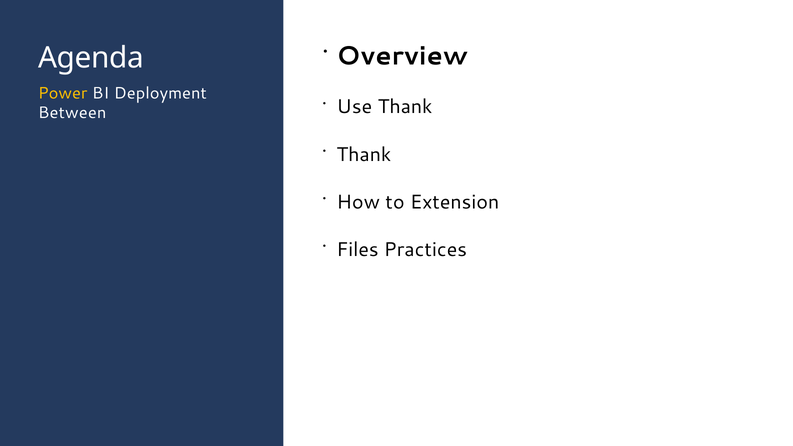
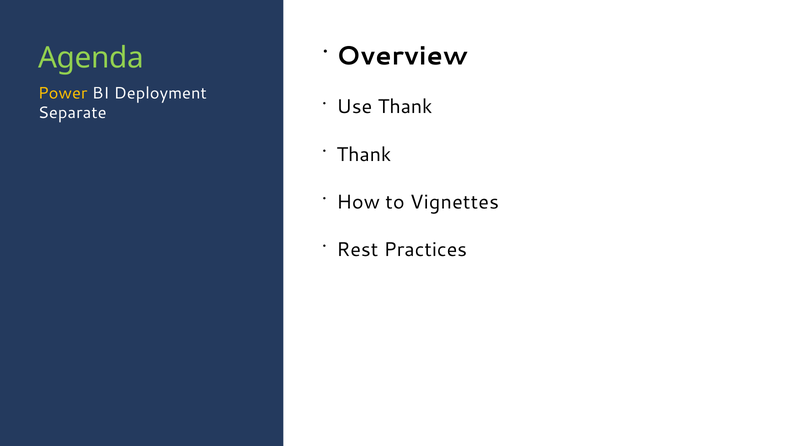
Agenda colour: white -> light green (91, 58)
Between: Between -> Separate (72, 113)
Extension: Extension -> Vignettes (455, 202)
Files: Files -> Rest (357, 250)
